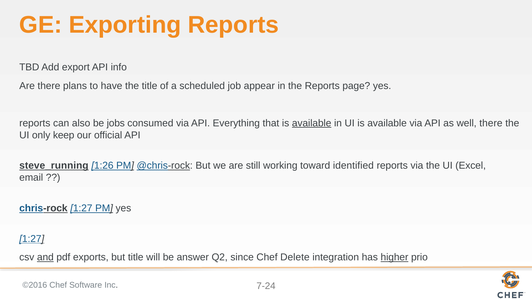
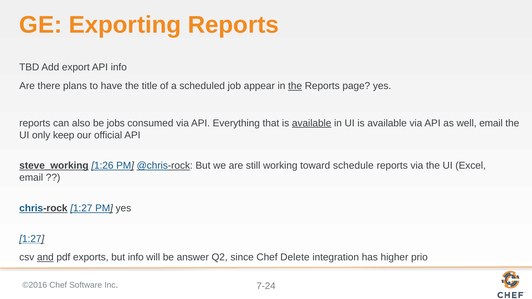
the underline: none -> present (295, 86)
well there: there -> email (491, 123)
steve_running: steve_running -> steve_working (54, 166)
identified: identified -> schedule (353, 166)
but title: title -> info (136, 258)
higher underline: present -> none (394, 258)
